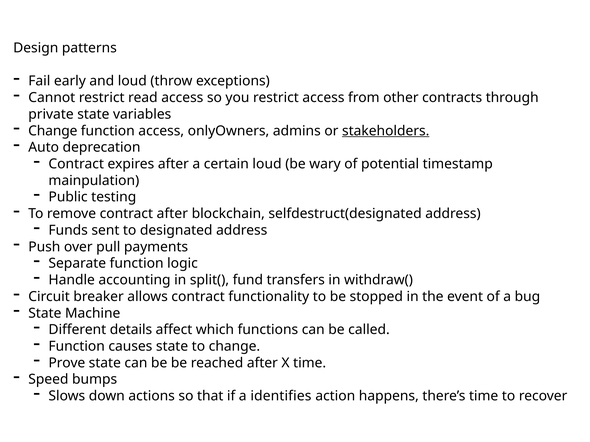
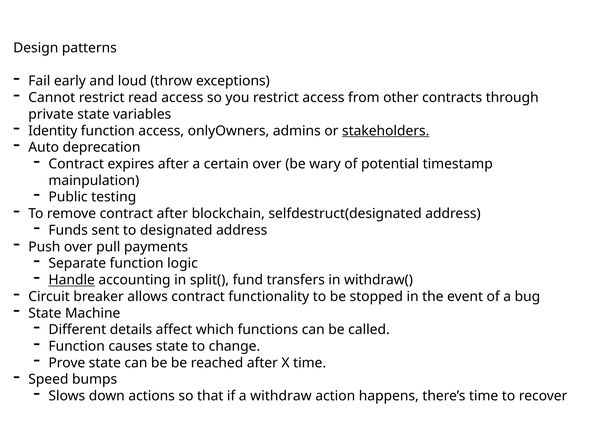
Change: Change -> Identity (53, 131)
certain loud: loud -> over (267, 164)
Handle underline: none -> present (72, 280)
identifies: identifies -> withdraw (281, 396)
